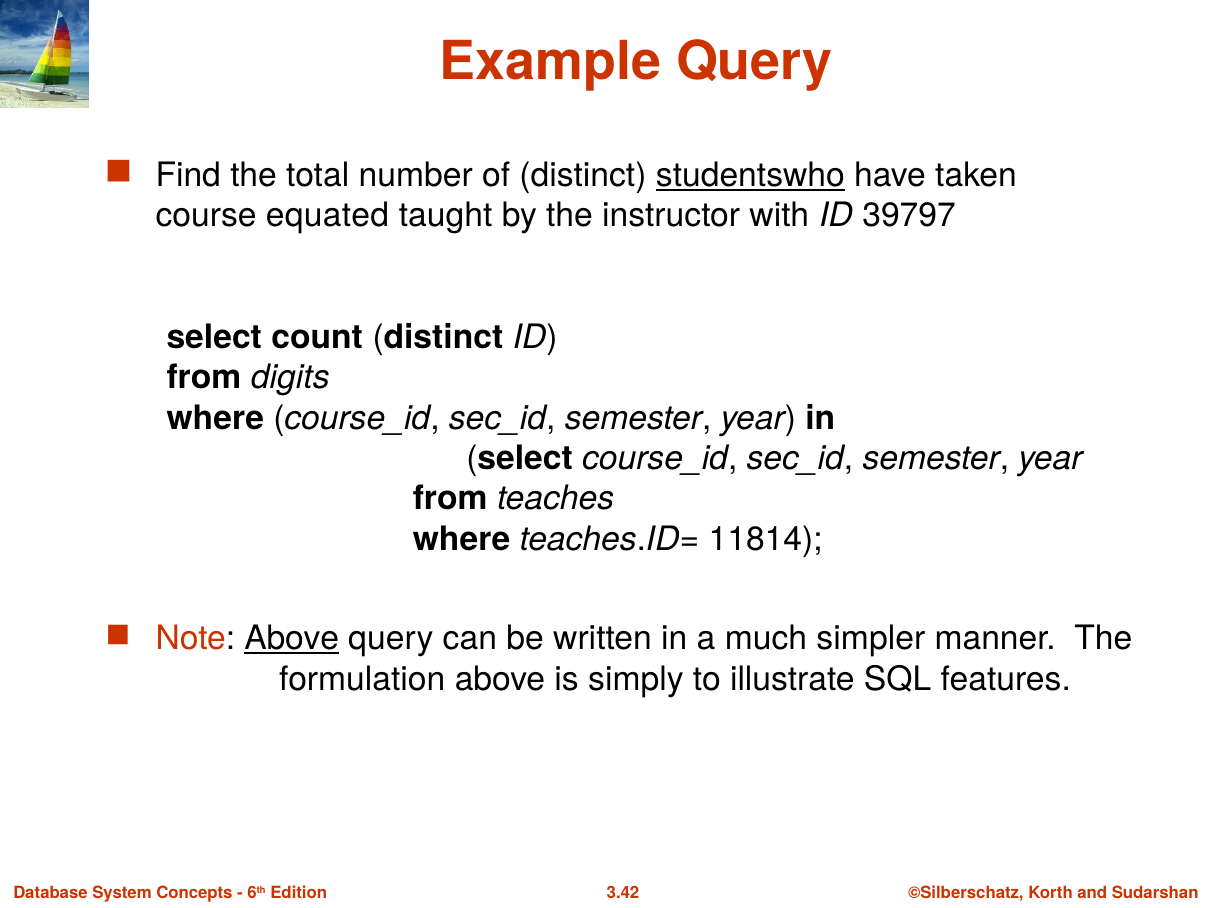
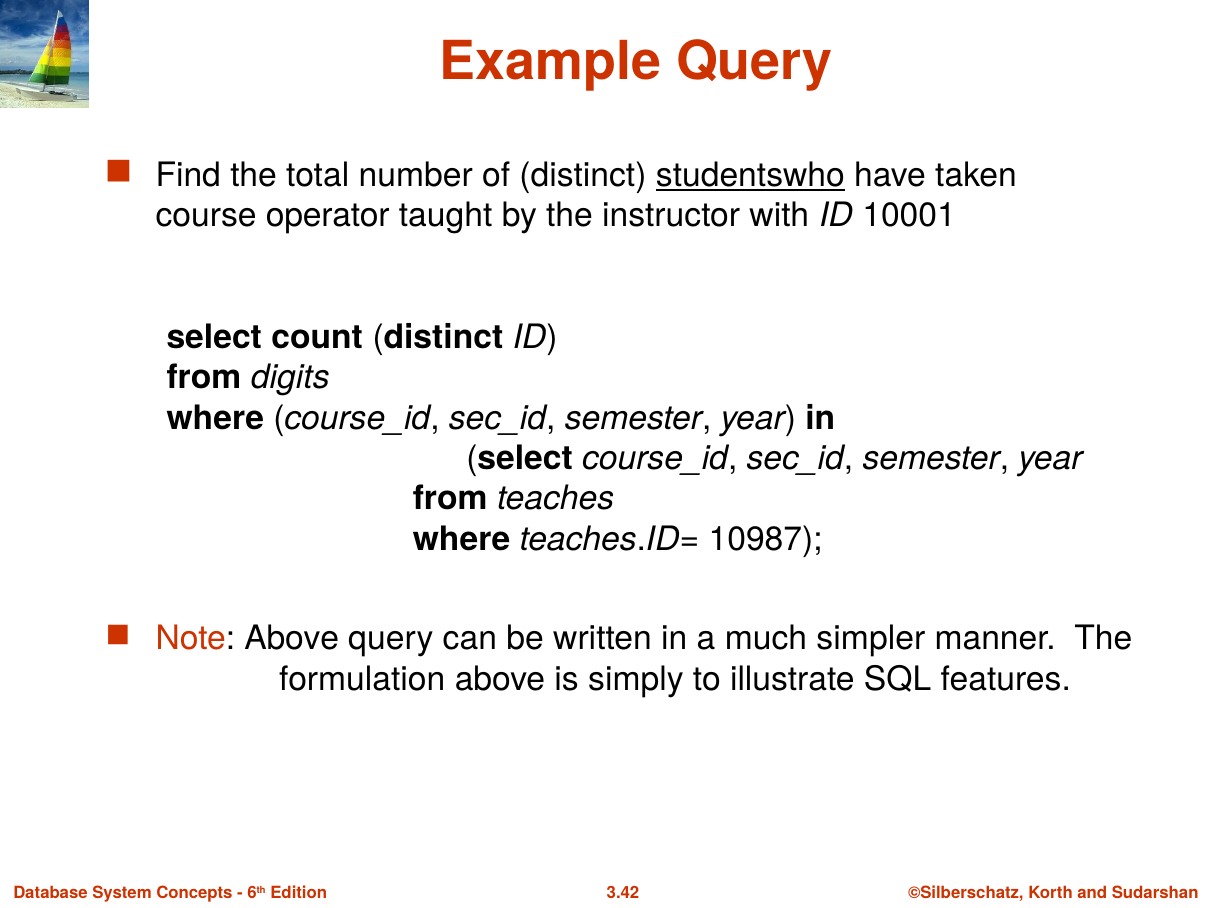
equated: equated -> operator (328, 216)
39797: 39797 -> 10001 (909, 216)
11814: 11814 -> 10987 (766, 539)
Above underline: present -> none (292, 639)
